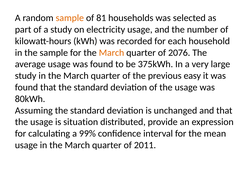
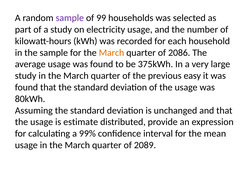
sample colour: orange -> purple (70, 18)
81: 81 -> 99 (101, 18)
2076: 2076 -> 2086 (179, 53)
situation: situation -> estimate (81, 122)
2011: 2011 -> 2089 (145, 146)
